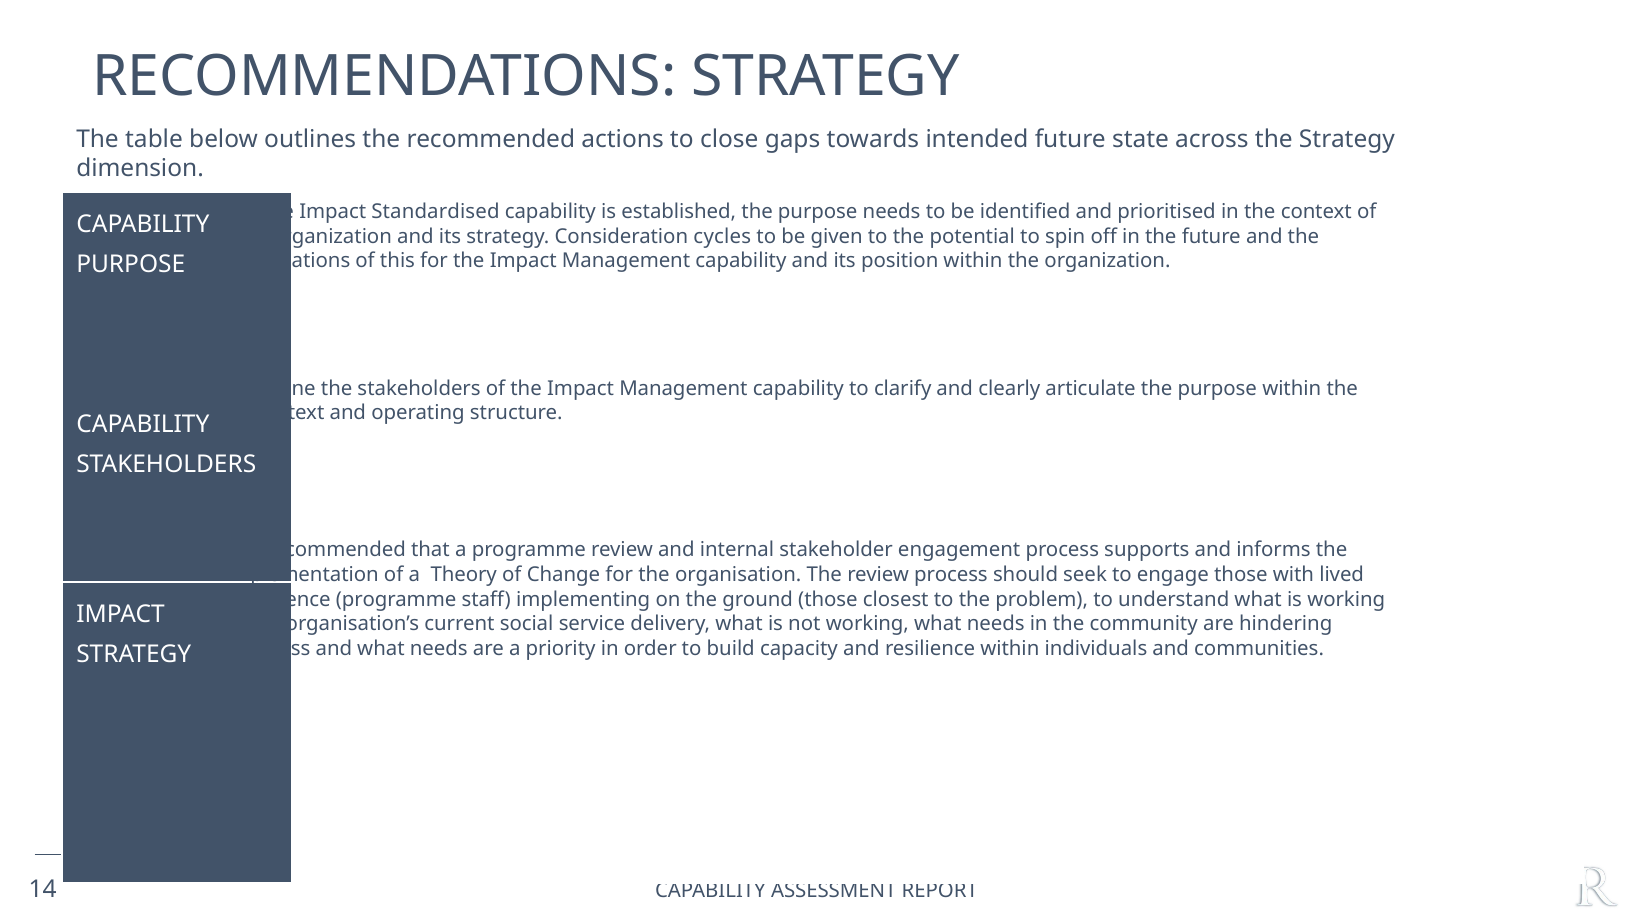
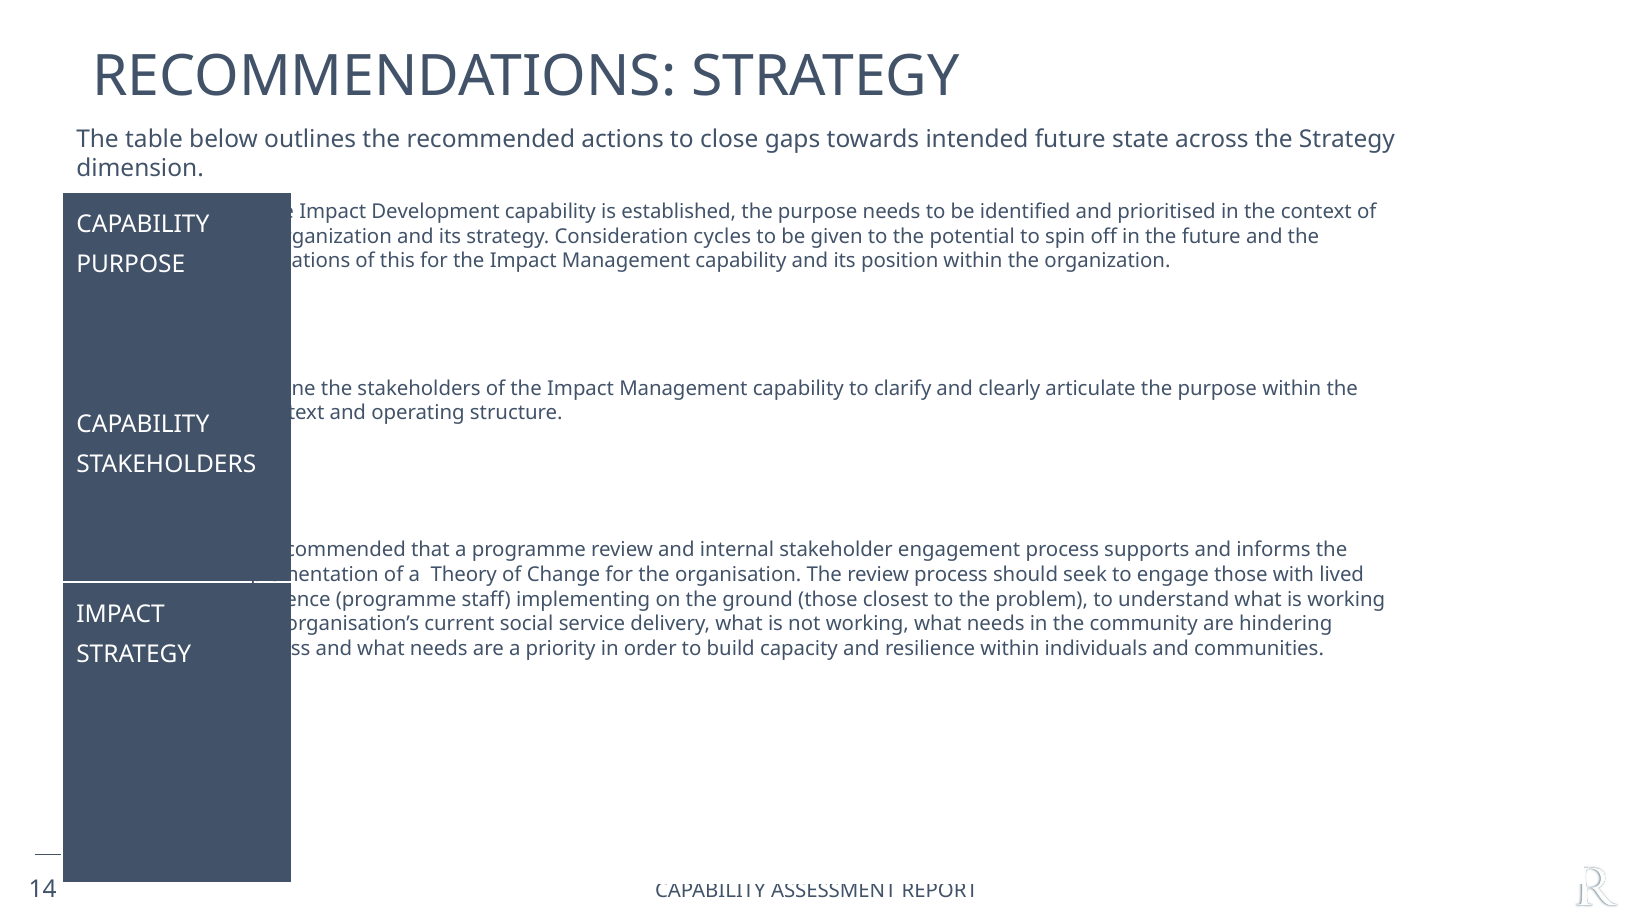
Standardised: Standardised -> Development (436, 212)
